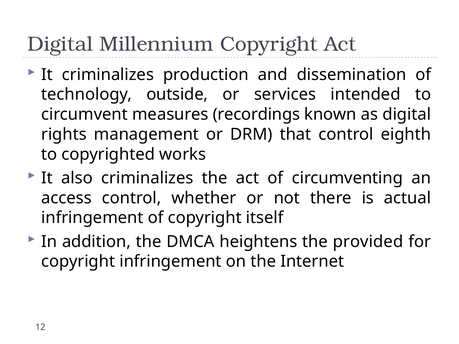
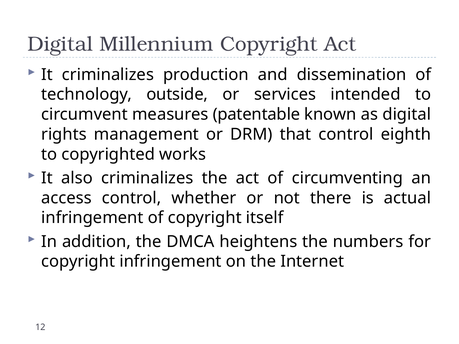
recordings: recordings -> patentable (256, 114)
provided: provided -> numbers (368, 242)
